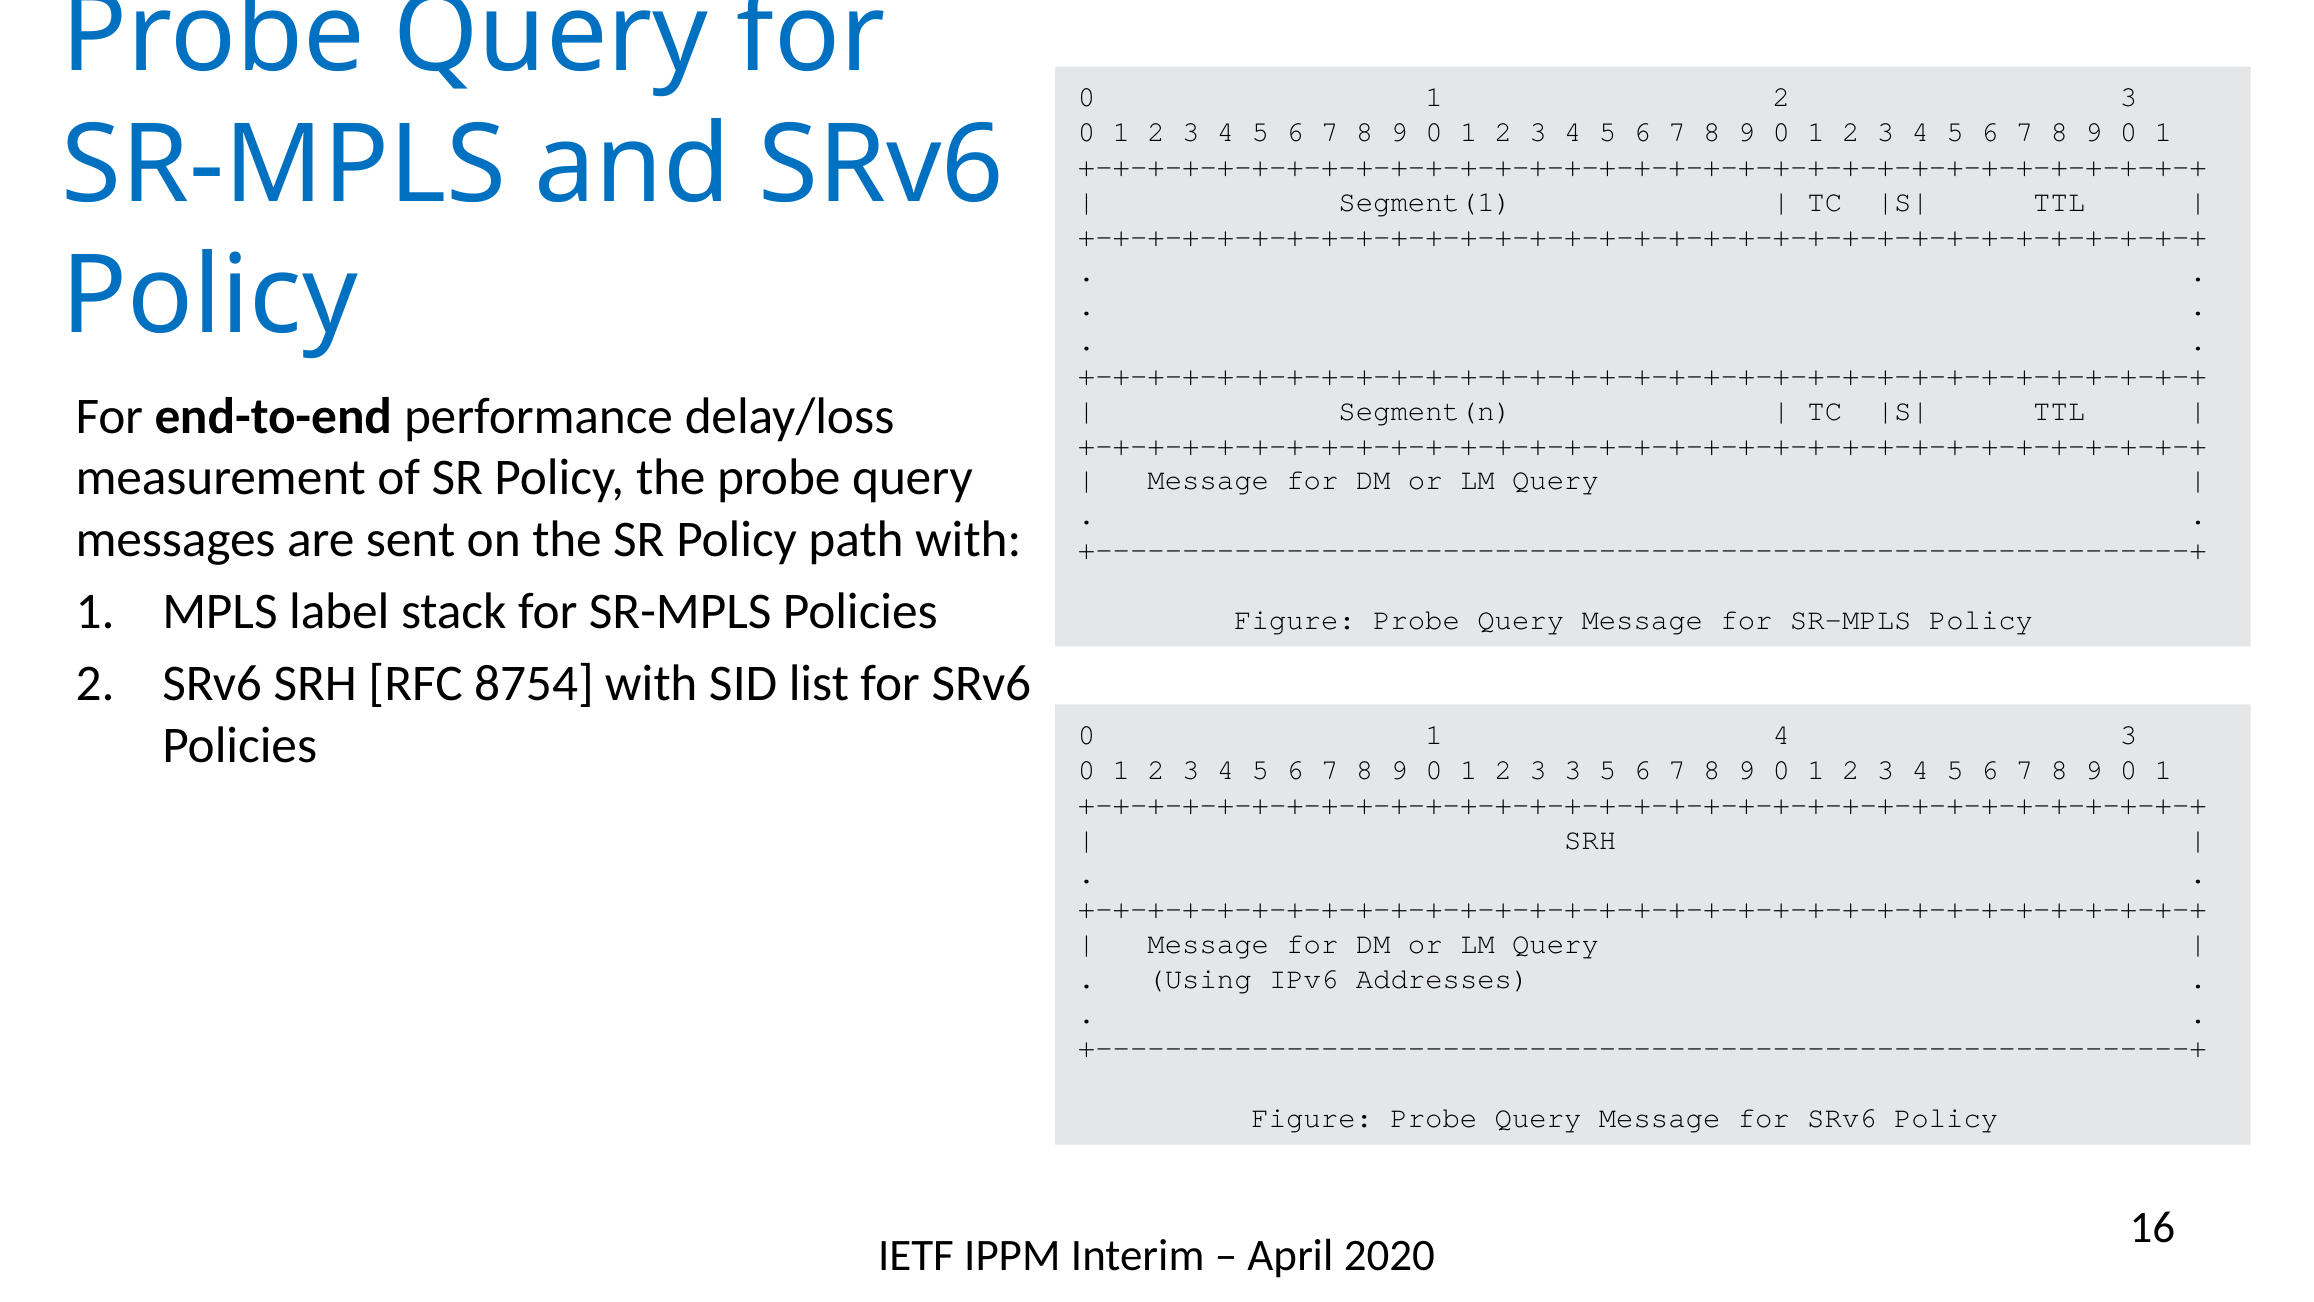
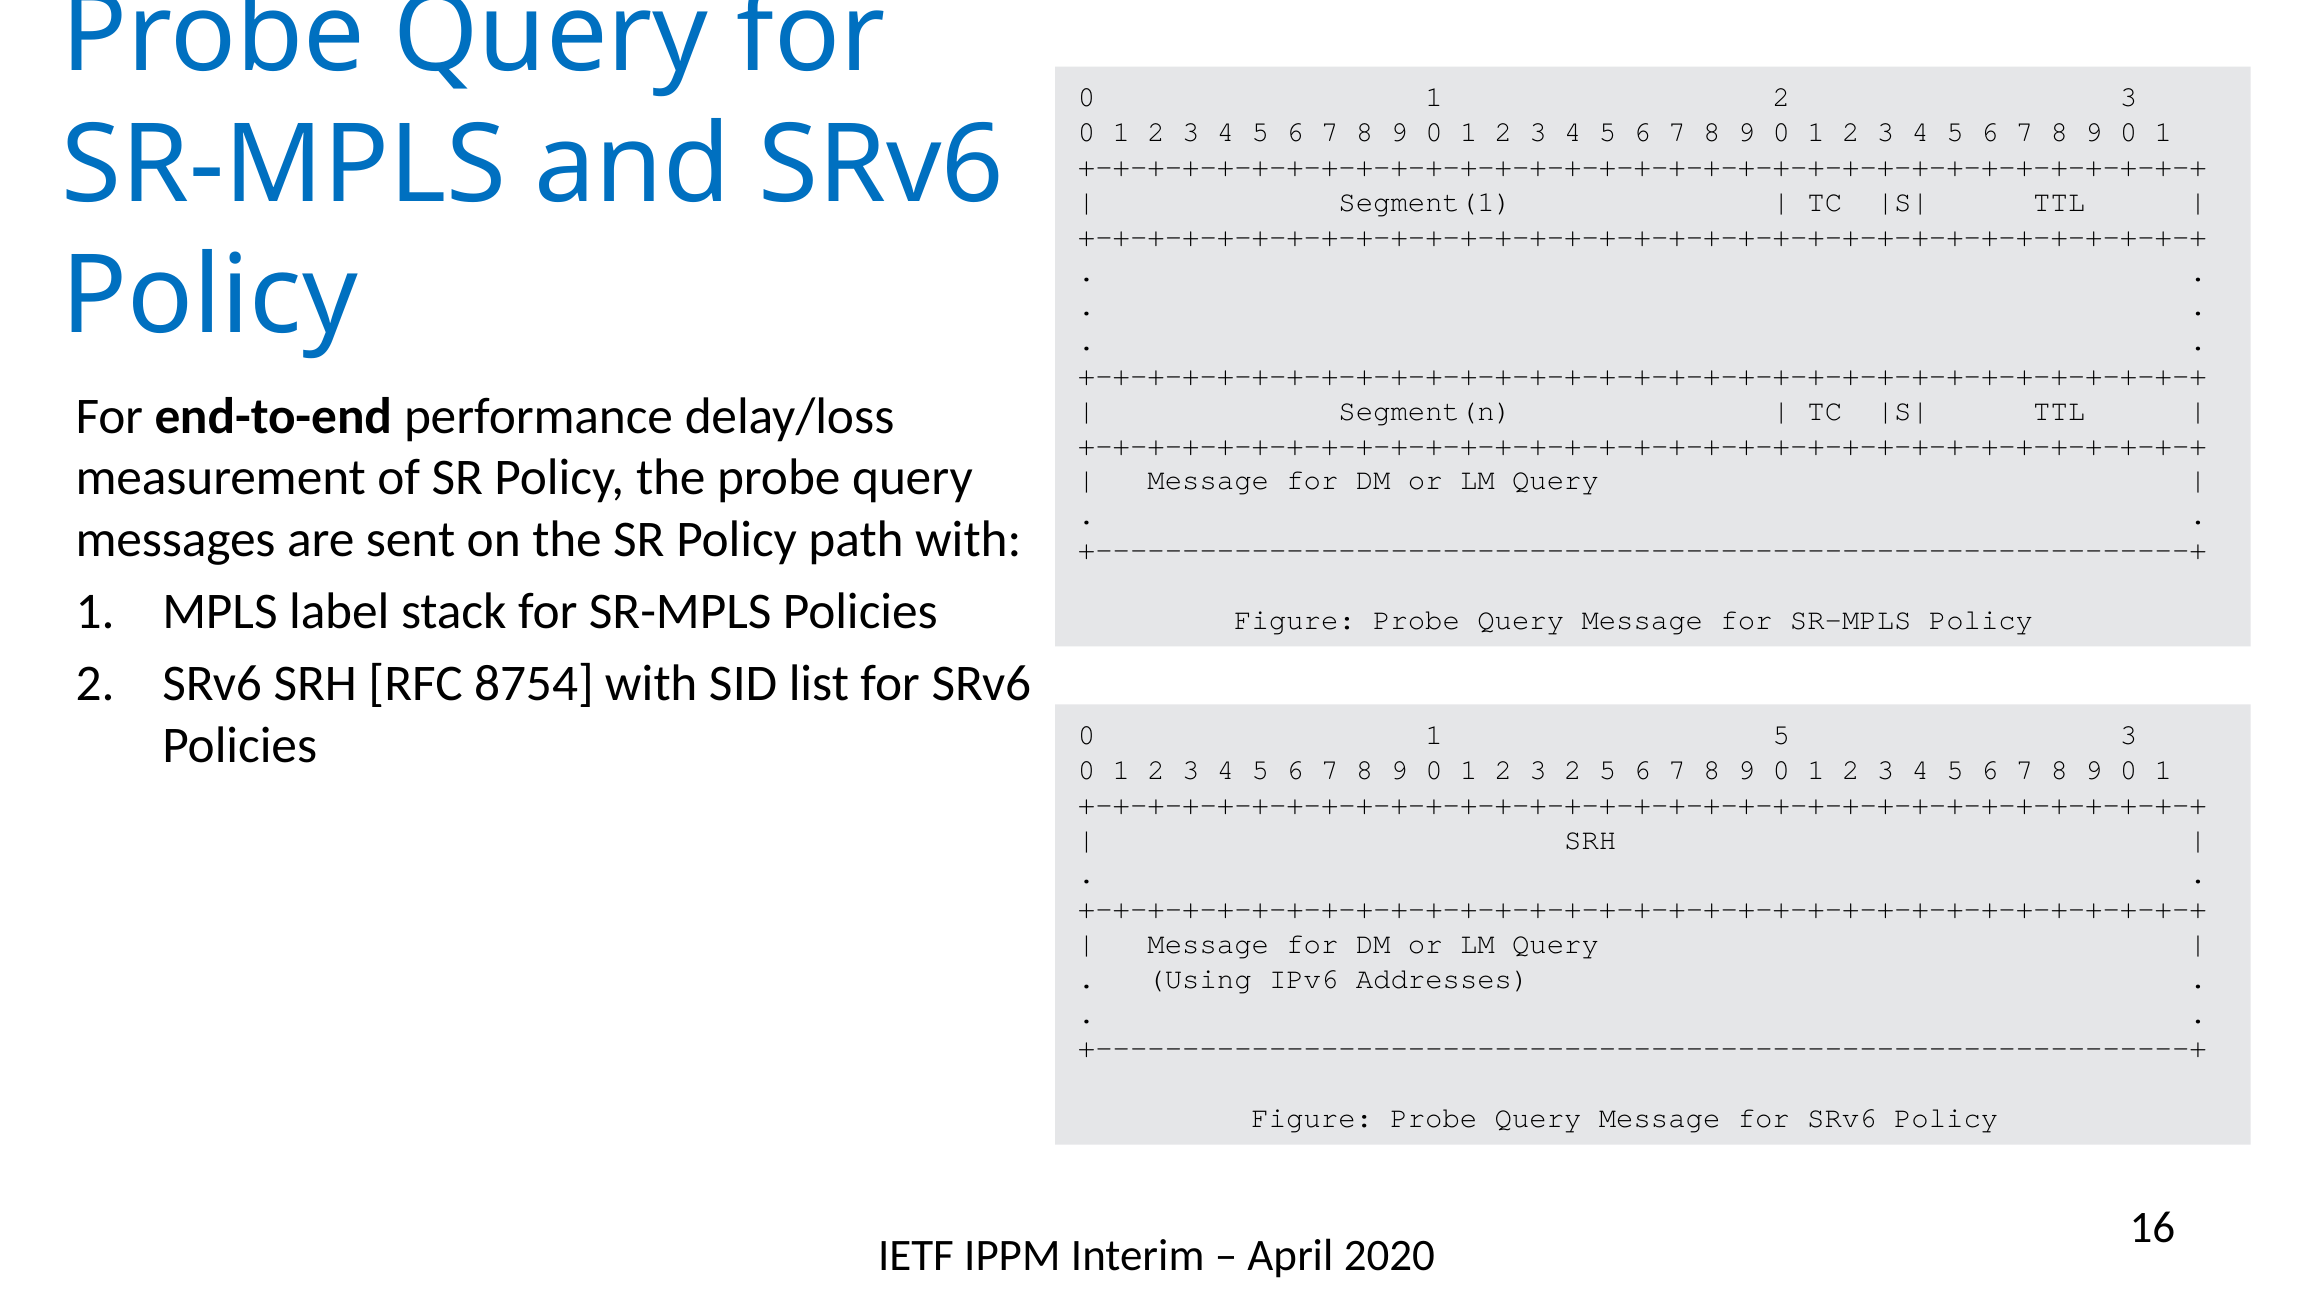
1 4: 4 -> 5 (1781, 735)
3 3: 3 -> 2 (1573, 770)
